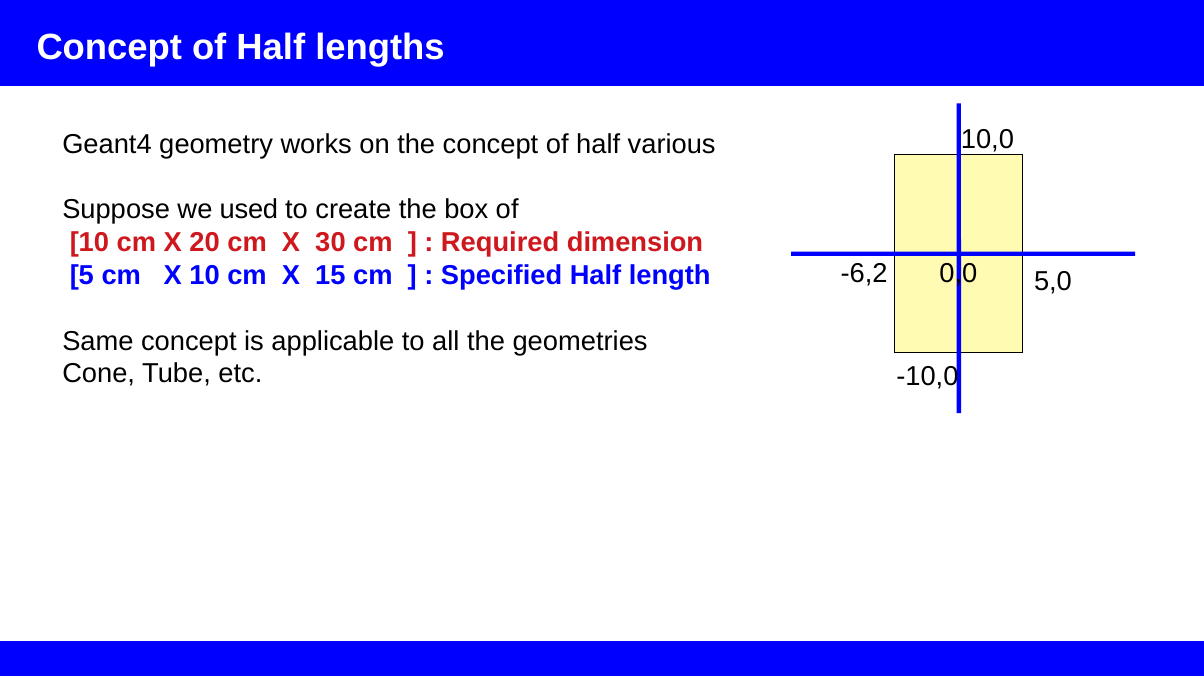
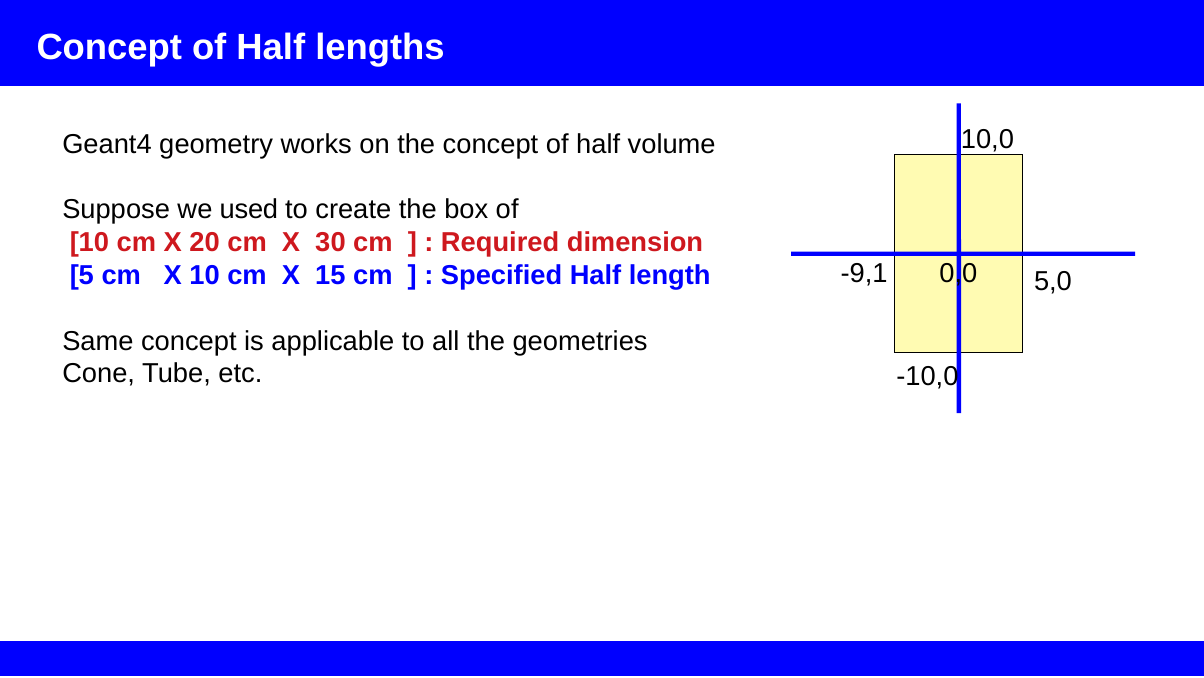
various: various -> volume (672, 144)
-6,2: -6,2 -> -9,1 (864, 273)
